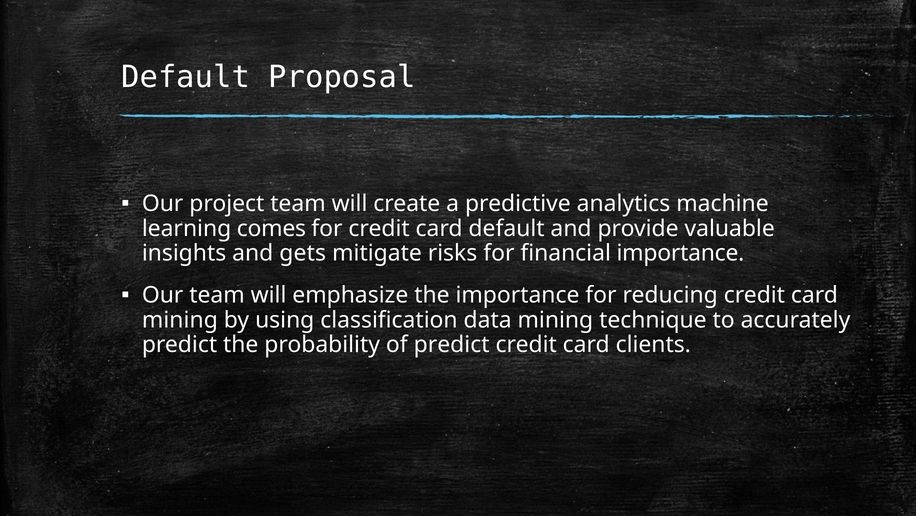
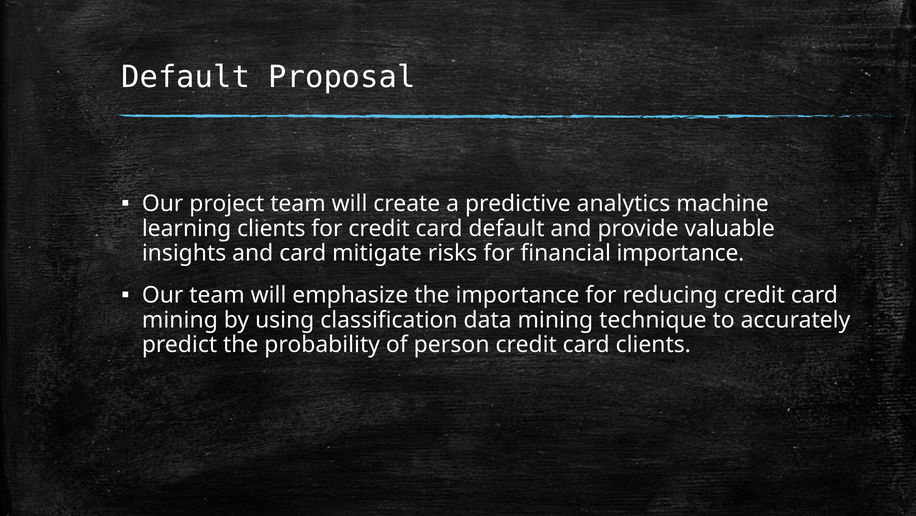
learning comes: comes -> clients (271, 228)
and gets: gets -> card (303, 253)
of predict: predict -> person (452, 344)
